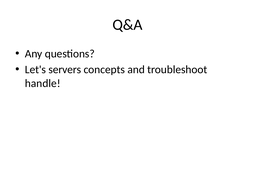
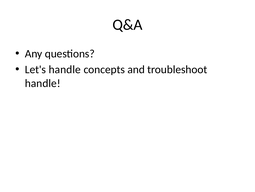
Let's servers: servers -> handle (65, 69)
